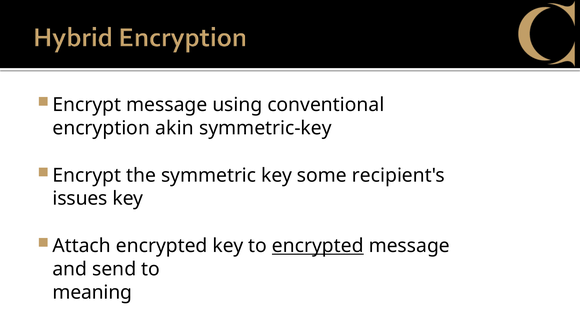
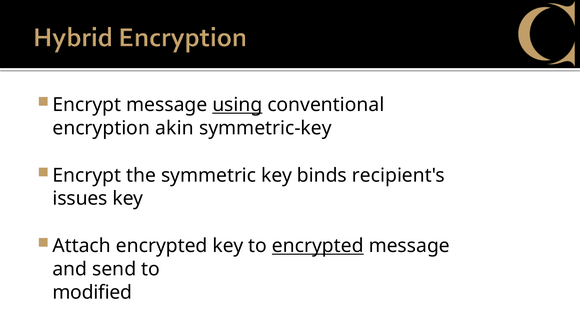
using underline: none -> present (237, 105)
some: some -> binds (322, 176)
meaning: meaning -> modified (92, 293)
